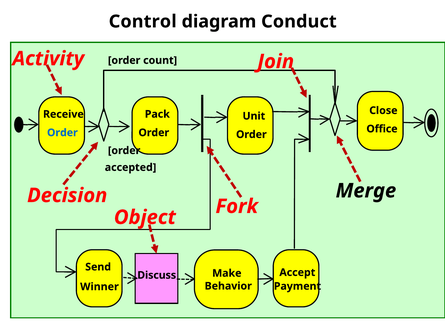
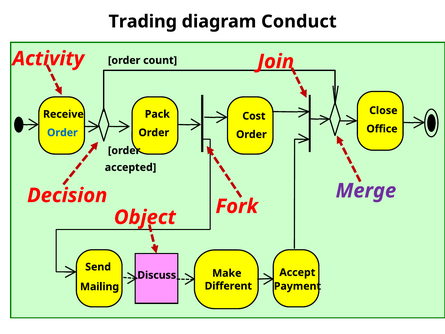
Control: Control -> Trading (143, 22)
Unit: Unit -> Cost (254, 116)
Merge colour: black -> purple (366, 191)
Behavior: Behavior -> Different (228, 286)
Winner: Winner -> Mailing (100, 286)
